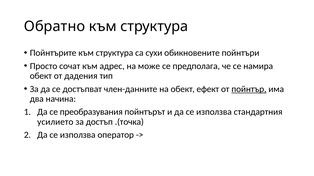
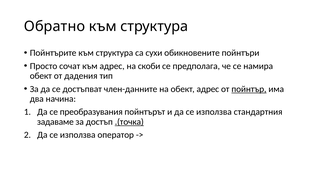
може: може -> скоби (149, 66)
обект ефект: ефект -> адрес (208, 89)
усилието: усилието -> задаваме (55, 122)
.(точка underline: none -> present (129, 122)
